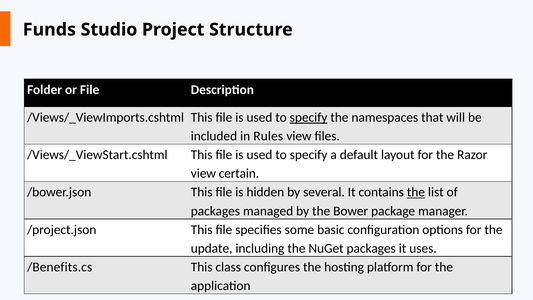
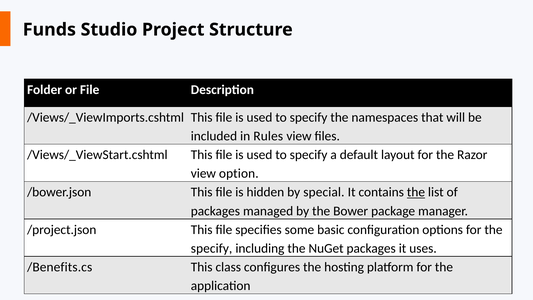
specify underline: present -> none (309, 117)
certain: certain -> option (239, 173)
several: several -> special (324, 192)
update: update -> specify (212, 248)
